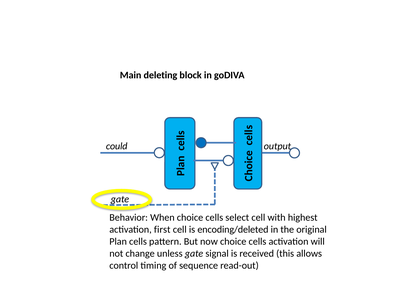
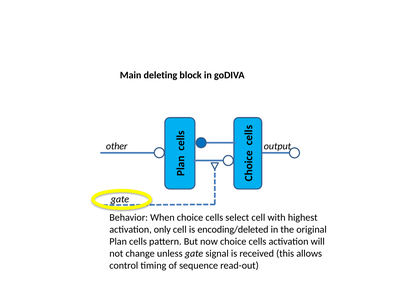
could: could -> other (117, 146)
first: first -> only (162, 229)
